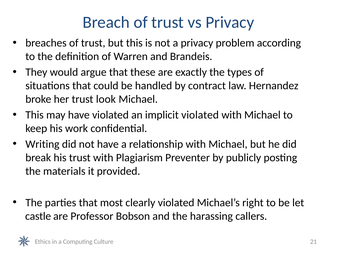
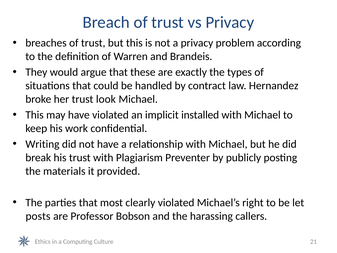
implicit violated: violated -> installed (200, 115)
castle: castle -> posts (38, 216)
